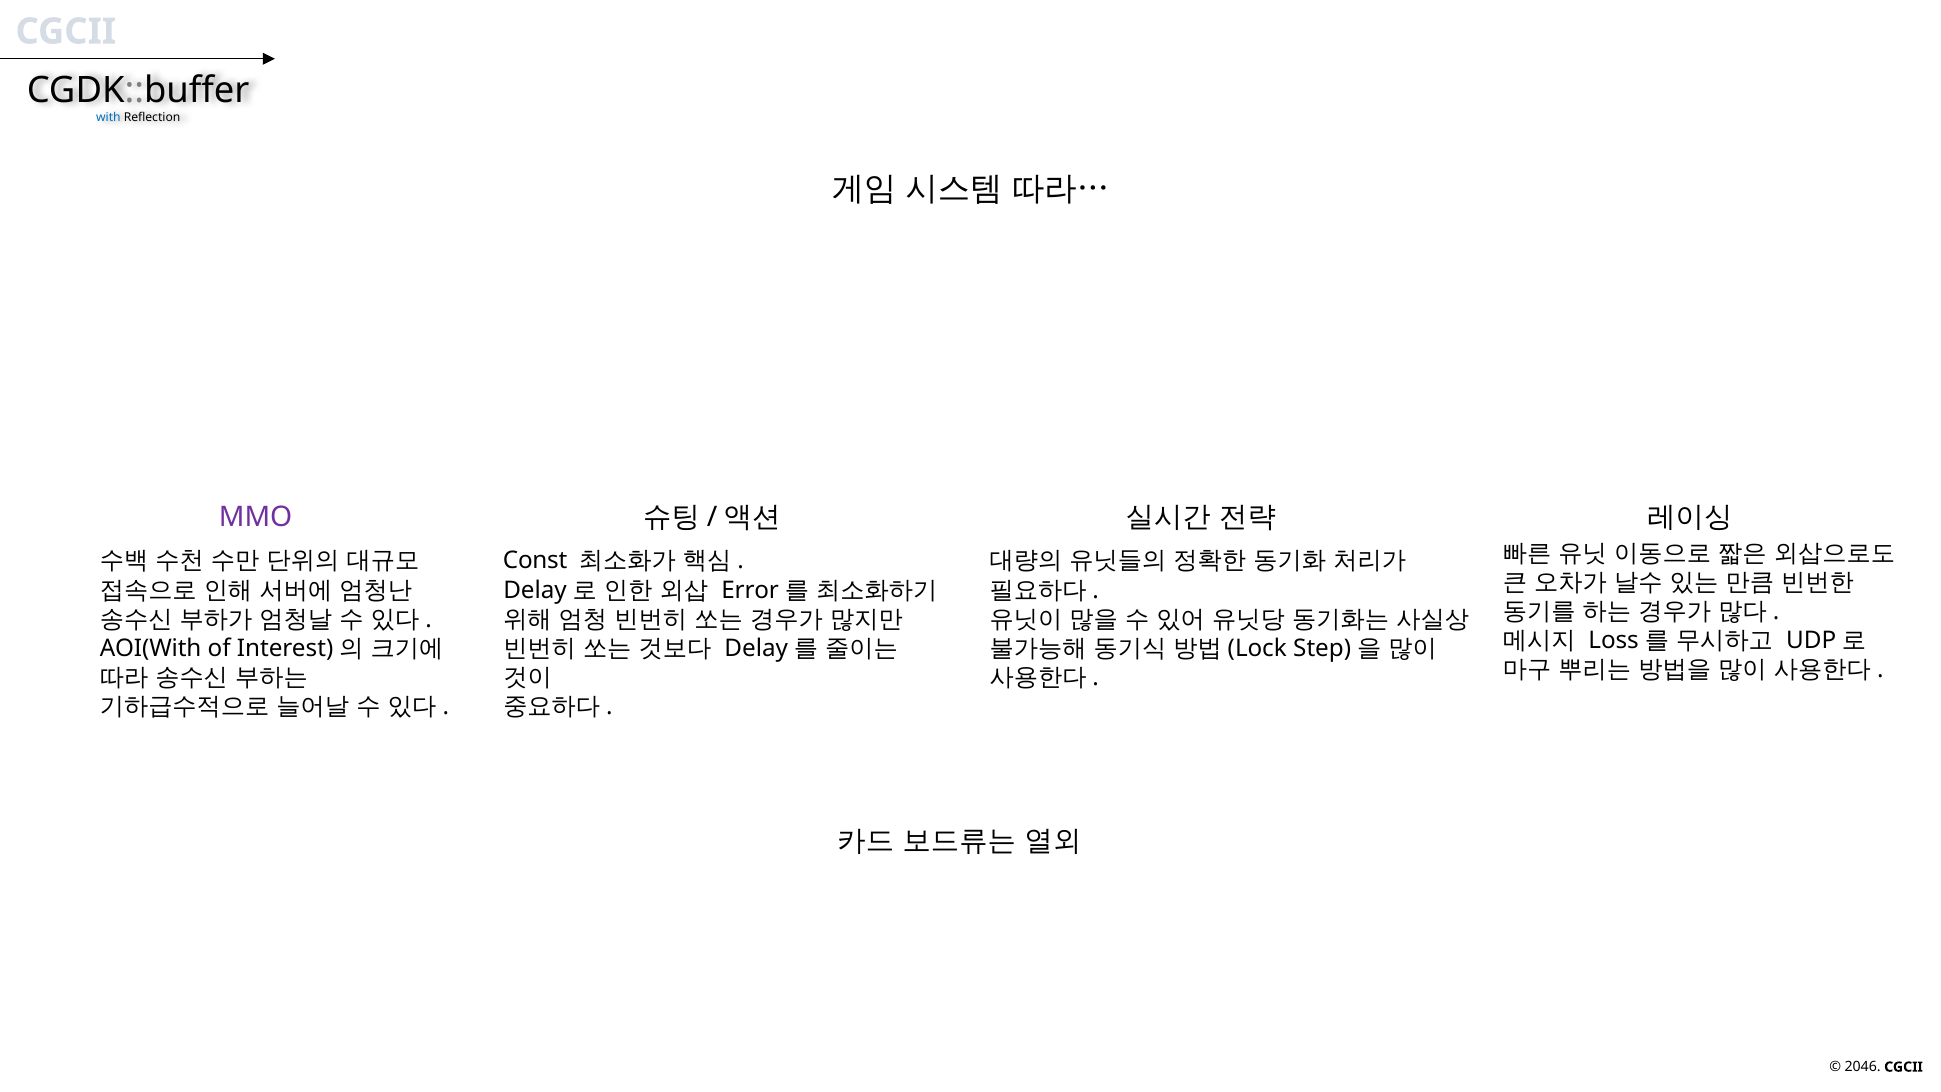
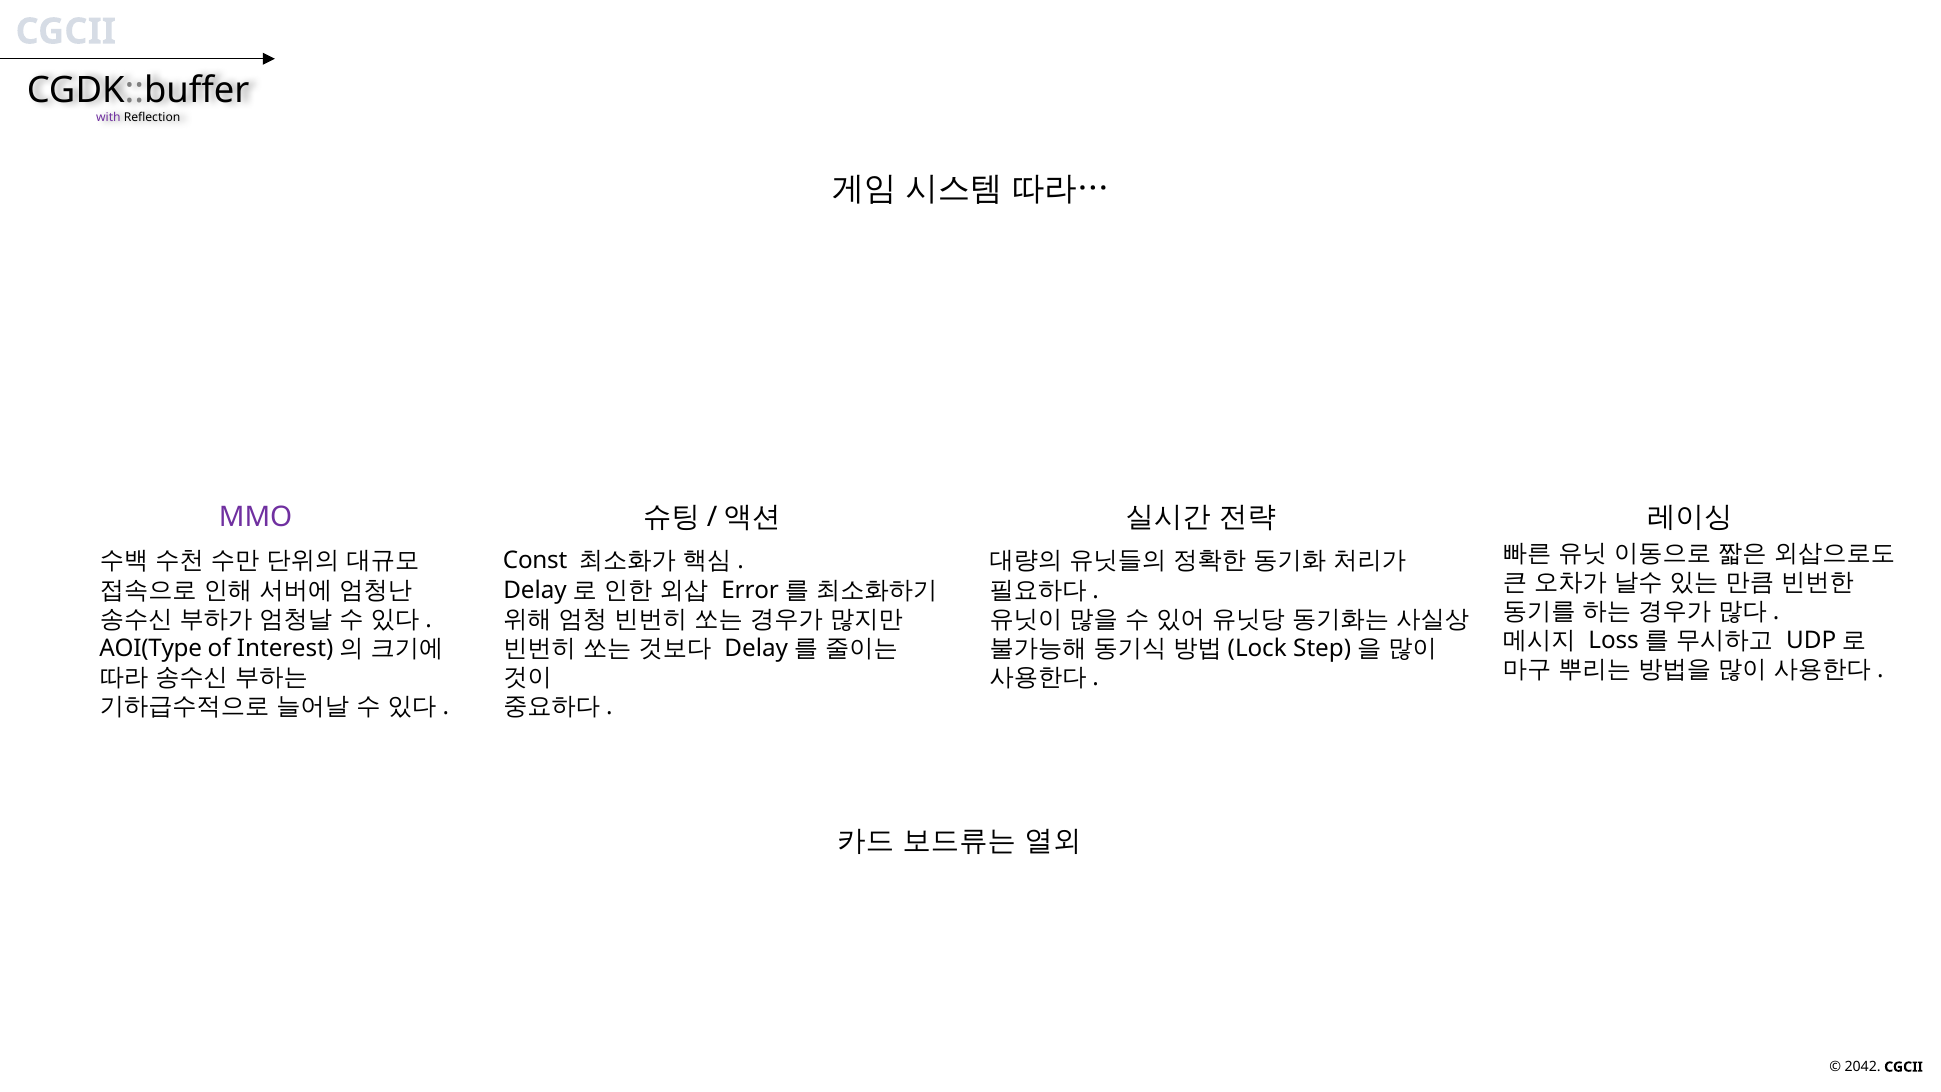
with colour: blue -> purple (108, 118)
AOI(With: AOI(With -> AOI(Type (151, 648)
2046: 2046 -> 2042 (1863, 1067)
